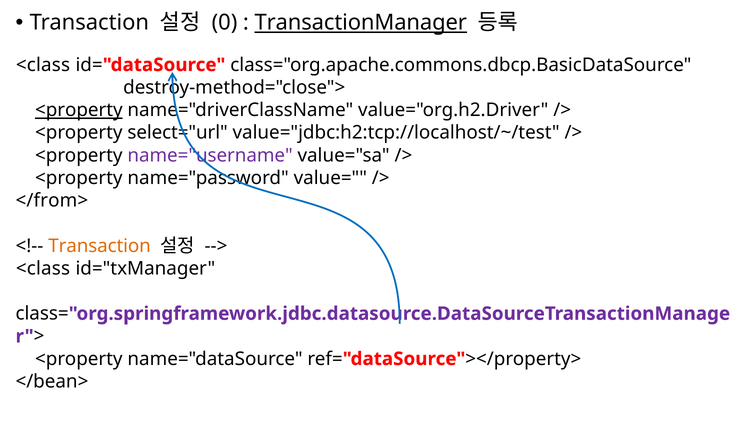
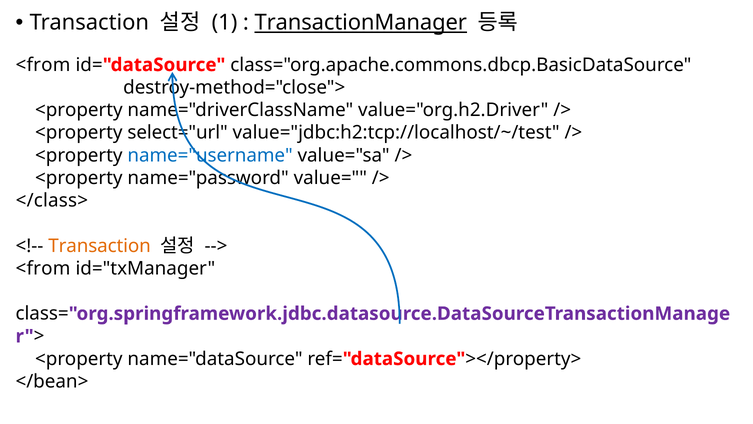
0: 0 -> 1 (225, 23)
<class: <class -> <from (43, 65)
<property underline: present -> none (79, 110)
name="username colour: purple -> blue (210, 155)
</from>: </from> -> </class> (52, 200)
<class: <class -> <from (43, 268)
